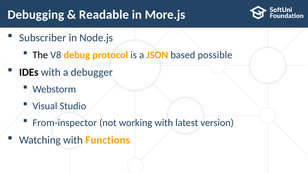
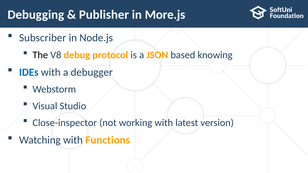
Readable: Readable -> Publisher (104, 15)
possible: possible -> knowing (215, 55)
IDEs colour: black -> blue (29, 72)
From-inspector: From-inspector -> Close-inspector (65, 123)
